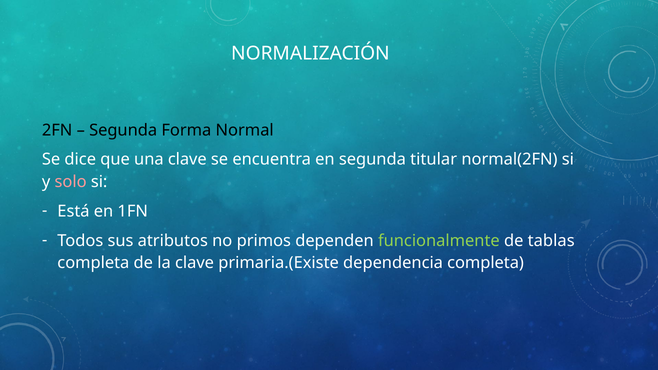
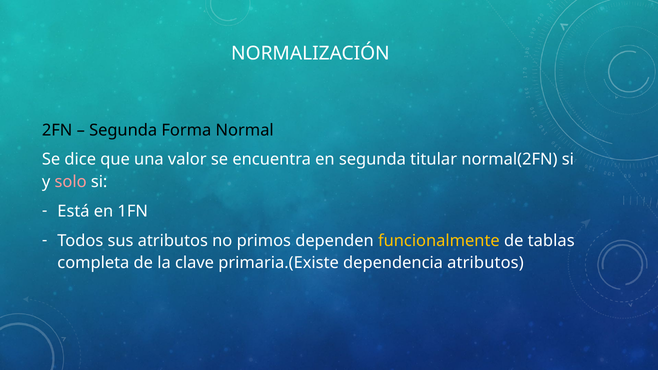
una clave: clave -> valor (187, 160)
funcionalmente colour: light green -> yellow (439, 241)
dependencia completa: completa -> atributos (485, 263)
